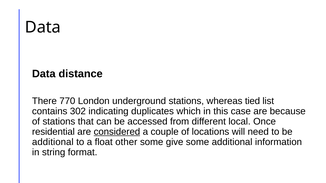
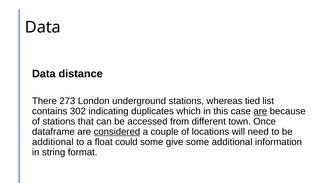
770: 770 -> 273 (67, 101)
are underline: none -> present (260, 111)
local: local -> town (240, 122)
residential: residential -> dataframe (53, 132)
other: other -> could (126, 142)
